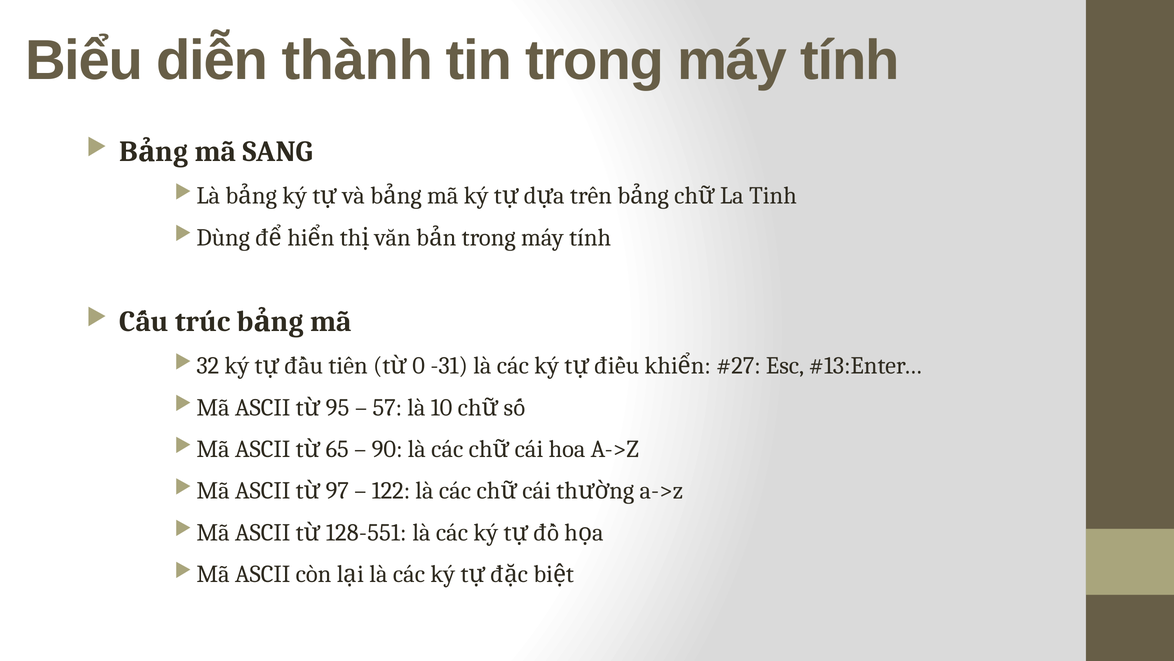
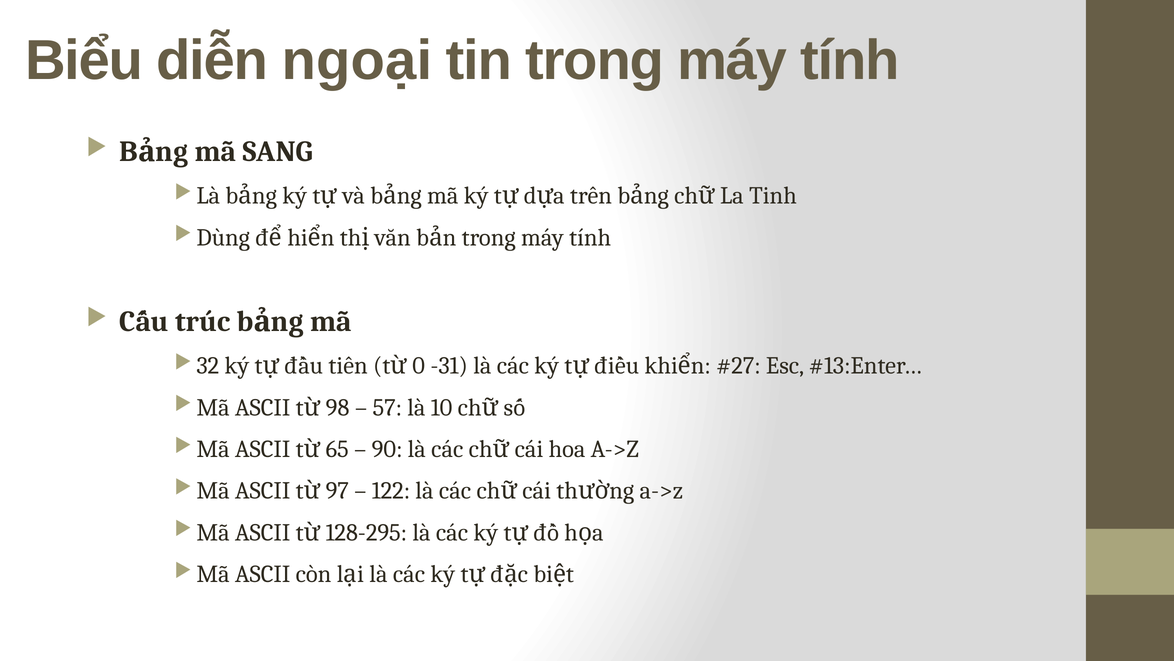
thành: thành -> ngoại (357, 61)
95: 95 -> 98 (338, 407)
128-551: 128-551 -> 128-295 (366, 532)
